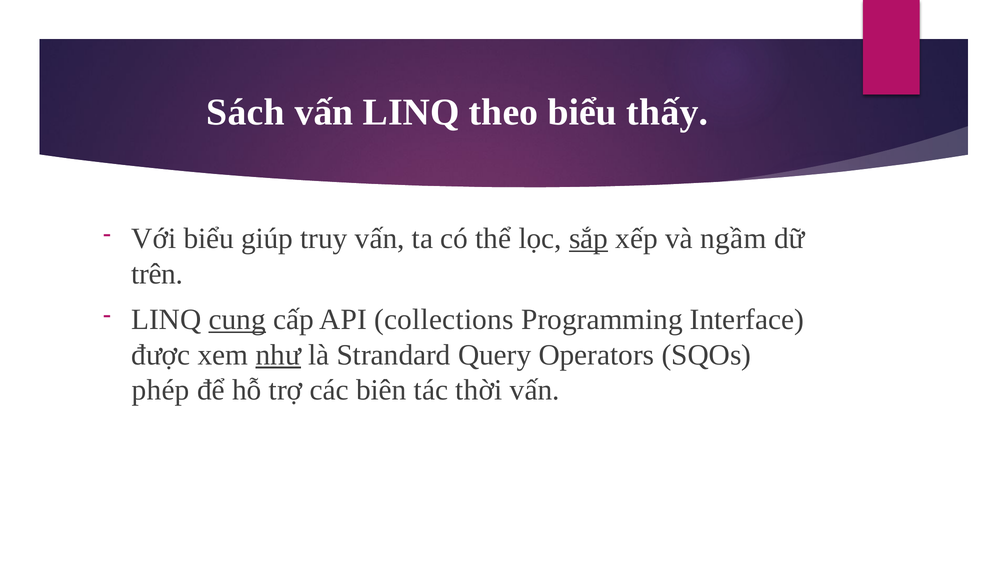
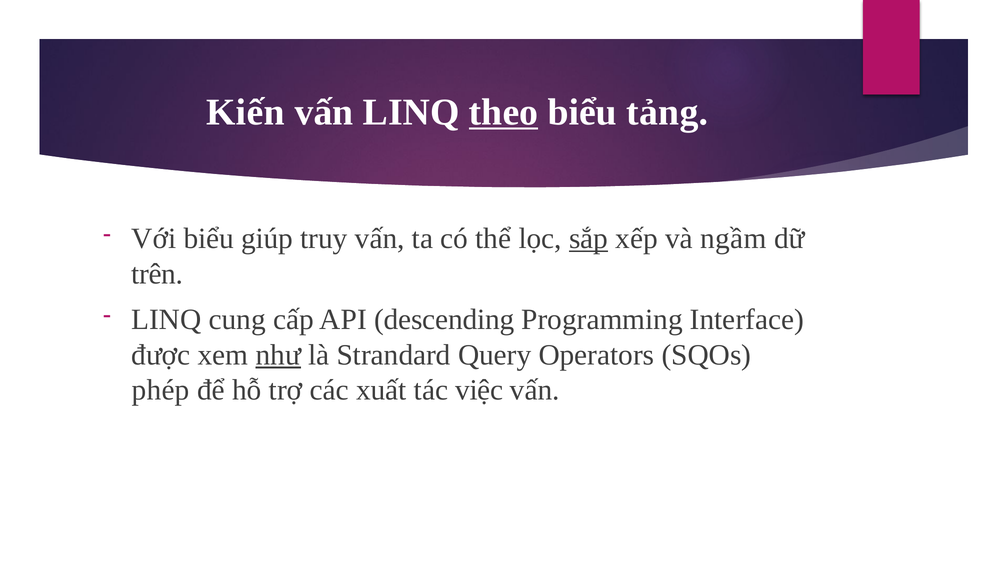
Sách: Sách -> Kiến (246, 112)
theo underline: none -> present (504, 112)
thấy: thấy -> tảng (667, 112)
cung underline: present -> none (237, 320)
collections: collections -> descending (444, 320)
biên: biên -> xuất (381, 390)
thời: thời -> việc (479, 390)
